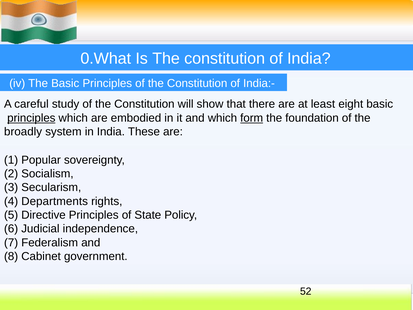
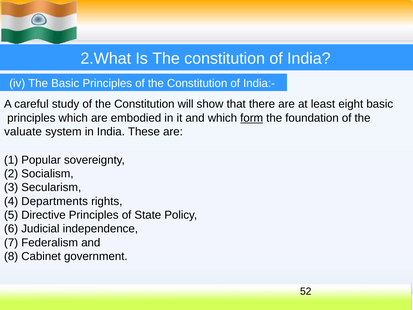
0.What: 0.What -> 2.What (106, 58)
principles underline: present -> none (31, 118)
broadly: broadly -> valuate (23, 132)
